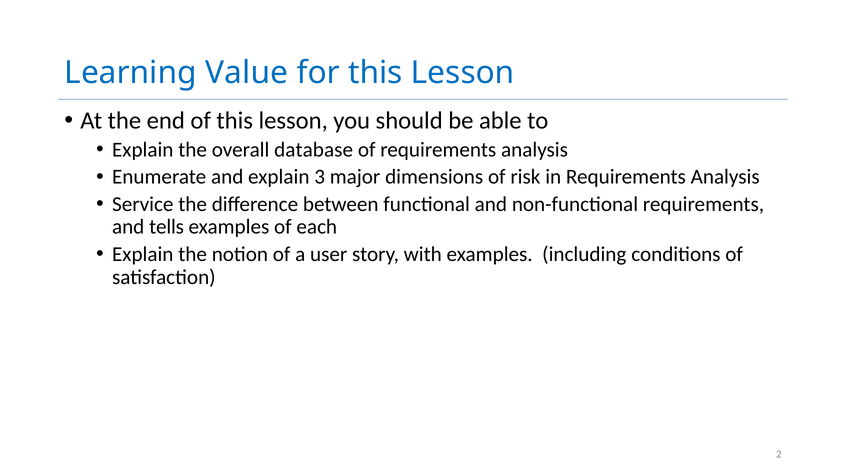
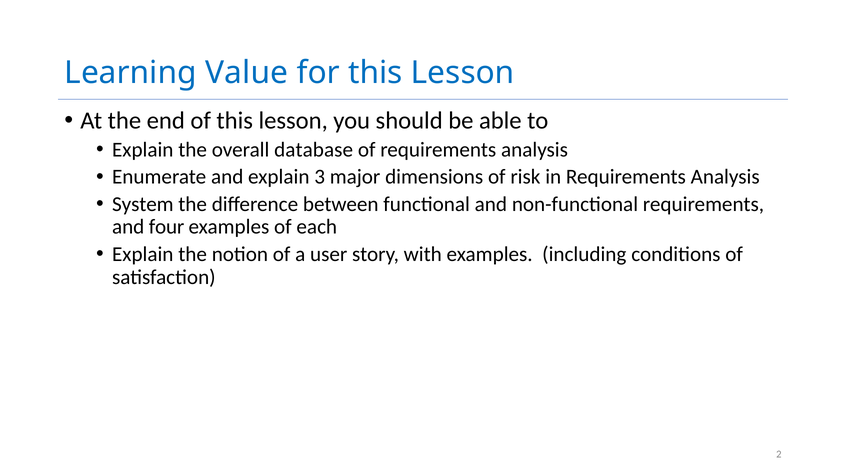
Service: Service -> System (143, 204)
tells: tells -> four (167, 227)
